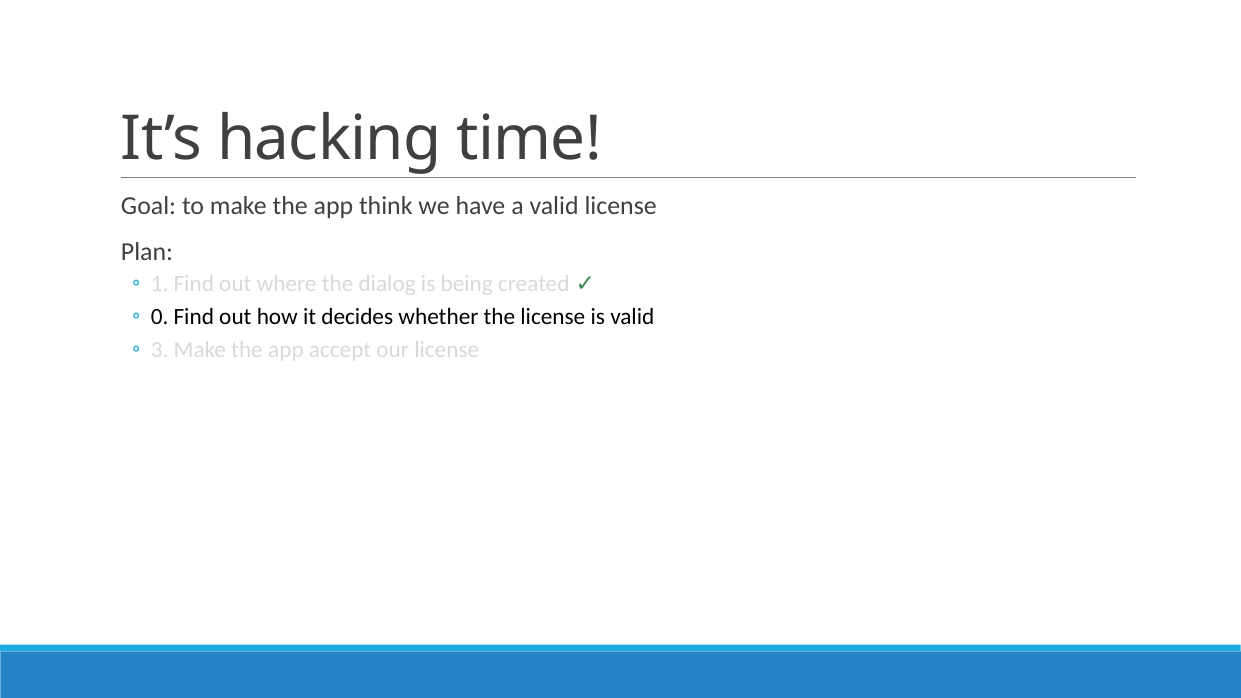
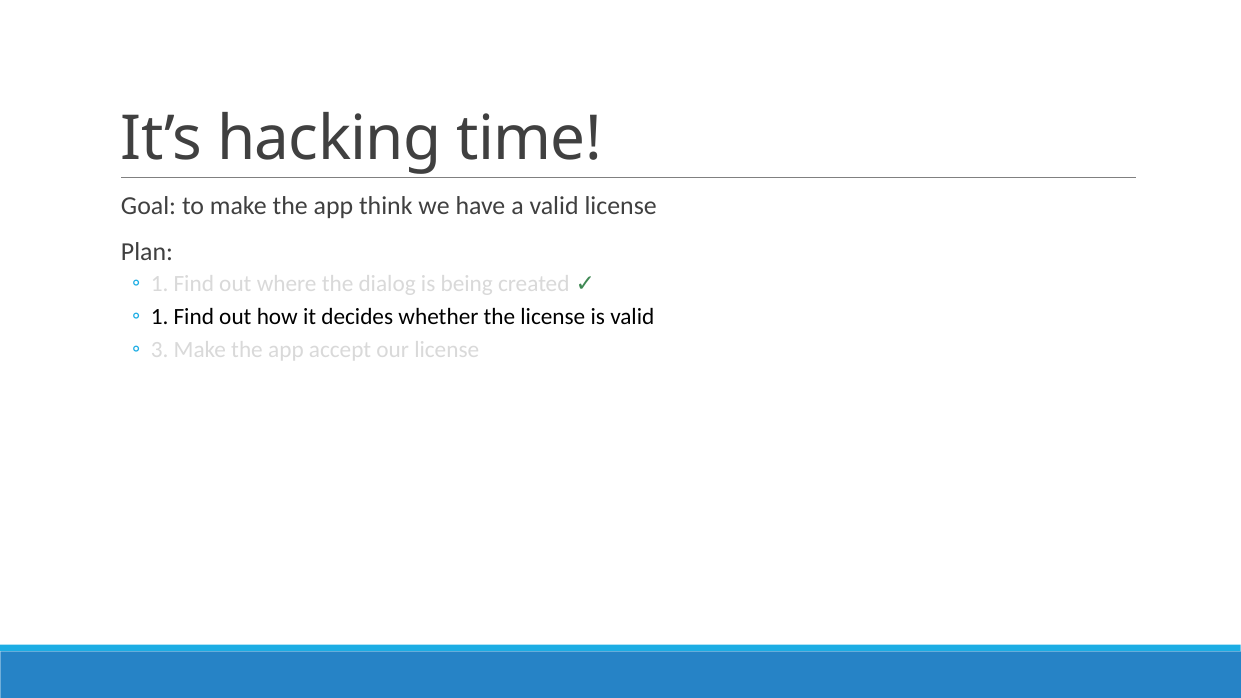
0: 0 -> 1 (160, 317)
